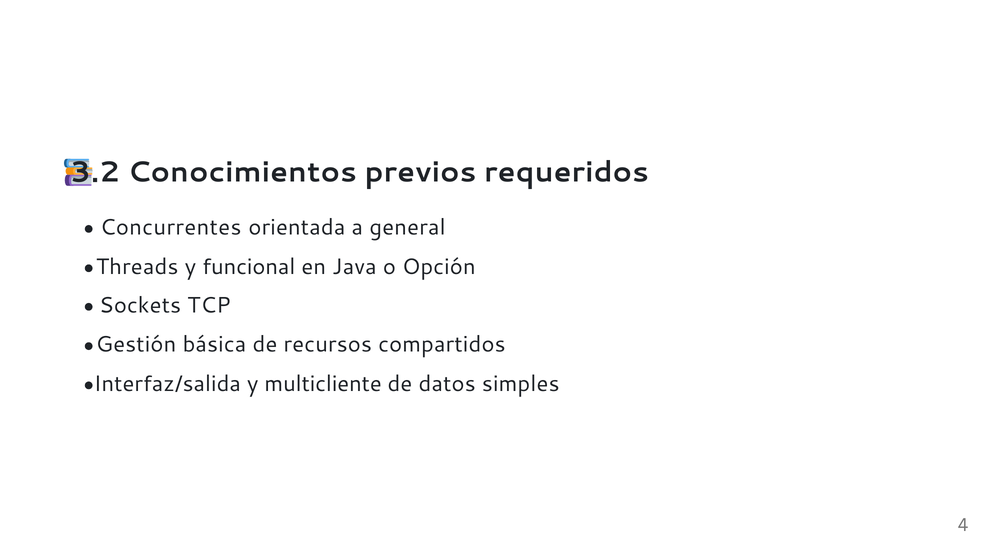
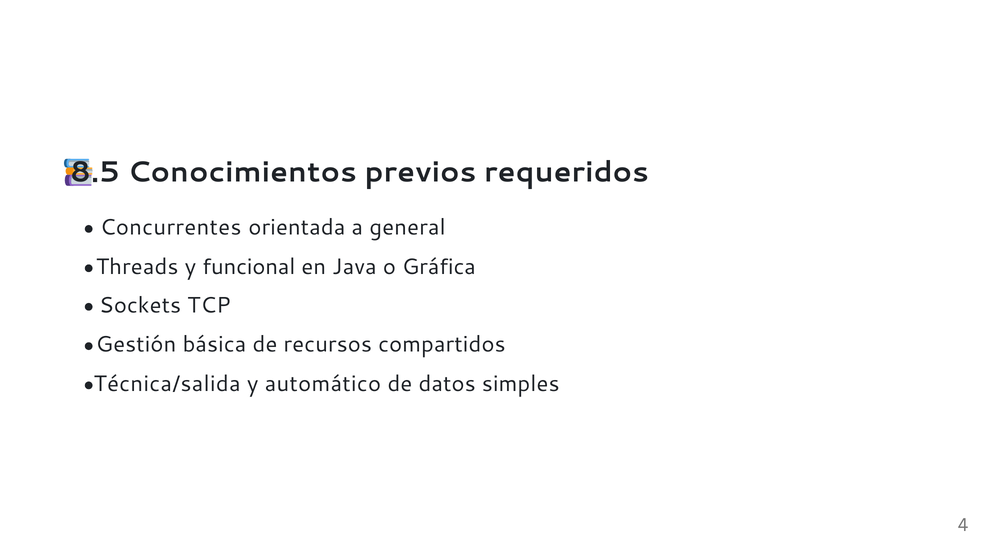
3.2: 3.2 -> 8.5 (95, 172)
Opción: Opción -> Gráfica (439, 267)
Interfaz/salida: Interfaz/salida -> Técnica/salida (167, 384)
multicliente: multicliente -> automático (323, 384)
